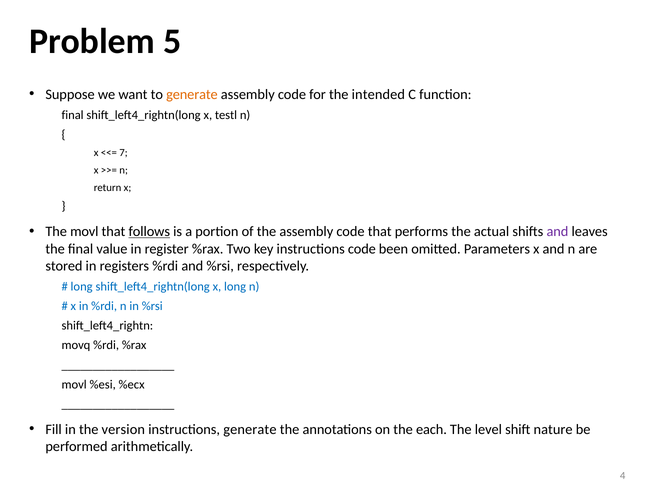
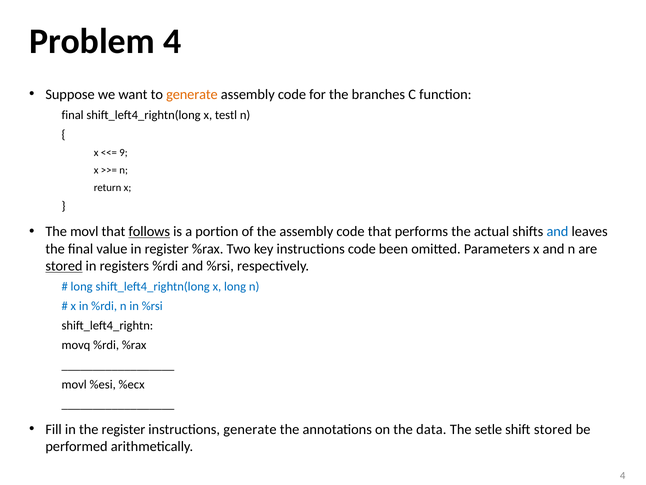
Problem 5: 5 -> 4 (172, 41)
intended: intended -> branches (378, 94)
7: 7 -> 9 (123, 153)
and colour: purple -> blue (557, 231)
stored underline: none -> present (64, 266)
the version: version -> register (123, 429)
each: each -> data (431, 429)
level: level -> setle (488, 429)
shift nature: nature -> stored (553, 429)
